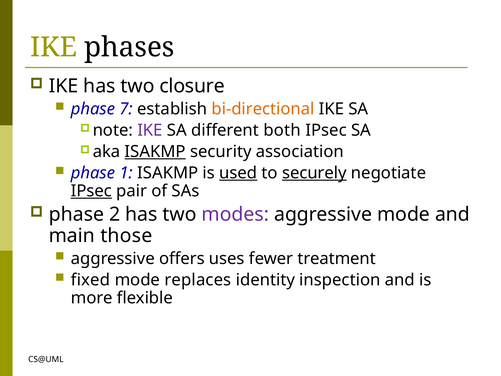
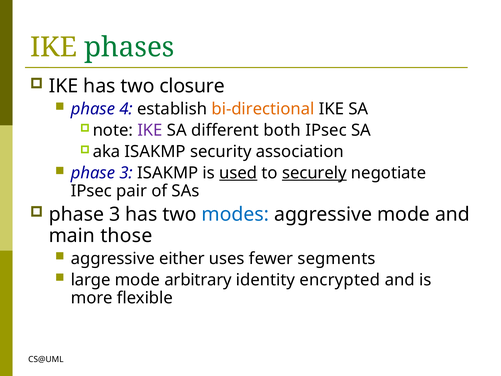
phases colour: black -> green (129, 47)
7: 7 -> 4 (126, 109)
ISAKMP underline: present -> none (155, 152)
1: 1 -> 3 (126, 173)
IPsec underline: present -> none (91, 191)
2: 2 -> 3 (115, 214)
modes colour: purple -> blue (235, 214)
offers: offers -> either (182, 258)
treatment: treatment -> segments (337, 258)
fixed: fixed -> large (91, 280)
replaces: replaces -> arbitrary (198, 280)
inspection: inspection -> encrypted (340, 280)
